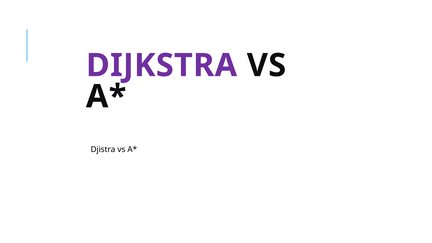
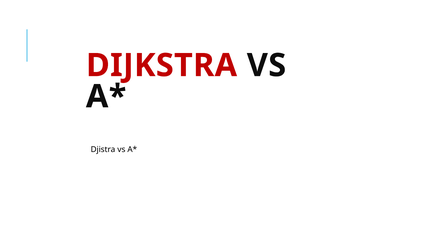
DIJKSTRA colour: purple -> red (162, 65)
